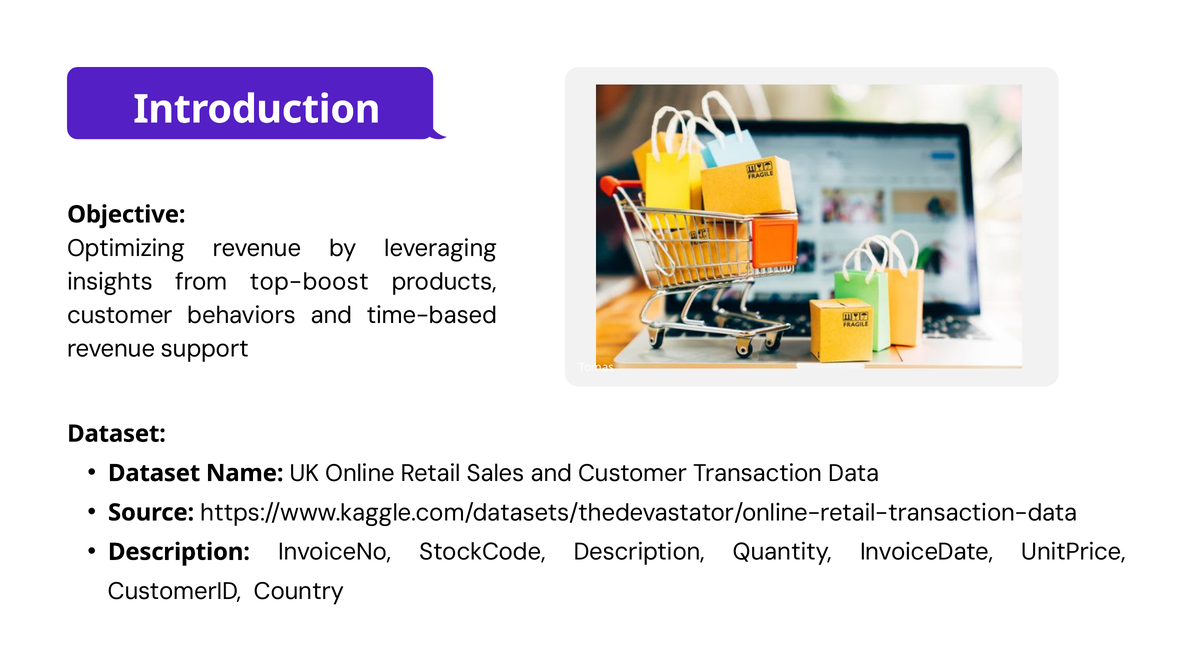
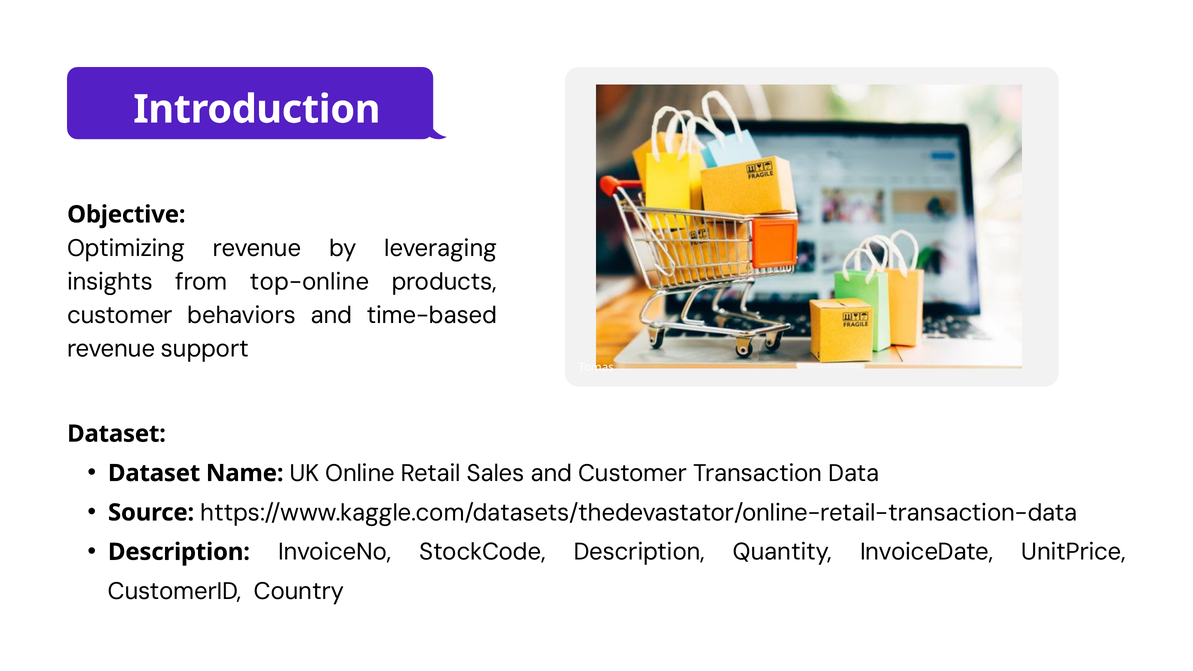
top-boost: top-boost -> top-online (310, 282)
